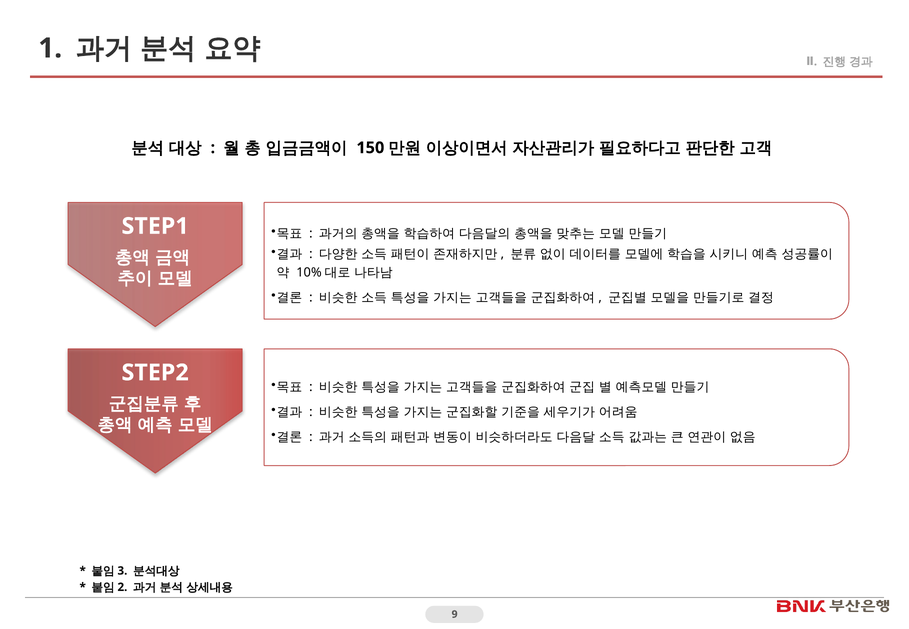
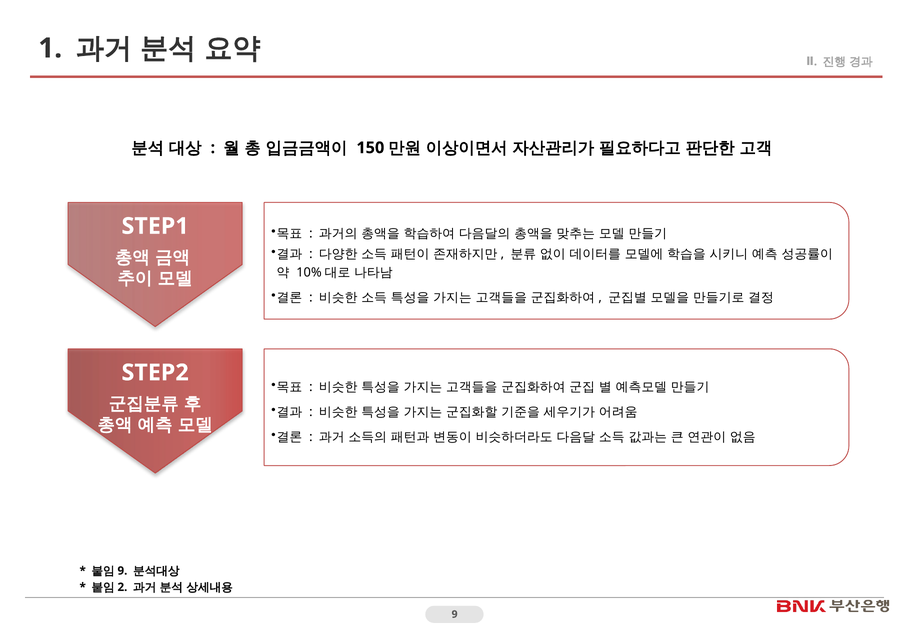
3: 3 -> 9 (122, 571)
